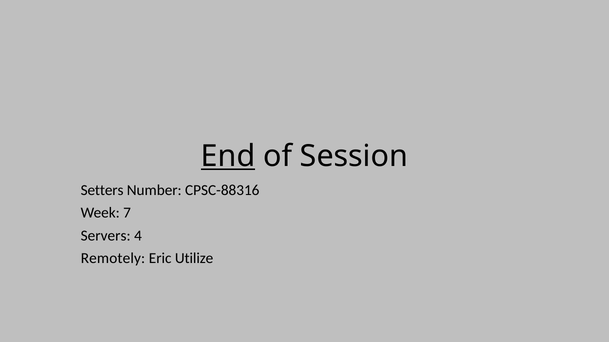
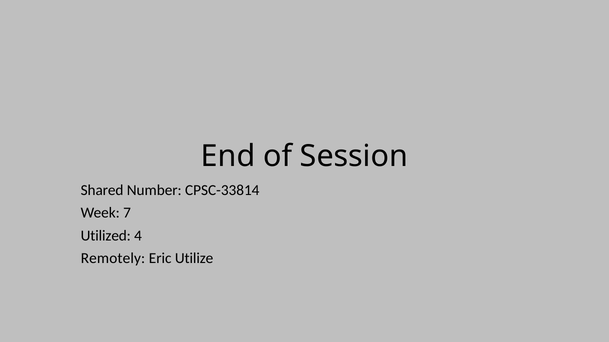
End underline: present -> none (228, 156)
Setters: Setters -> Shared (102, 190)
CPSC-88316: CPSC-88316 -> CPSC-33814 (222, 190)
Servers: Servers -> Utilized (106, 236)
